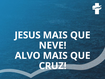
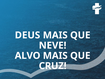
JESUS: JESUS -> DEUS (27, 35)
